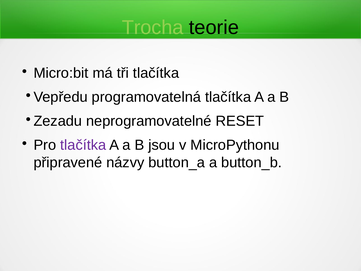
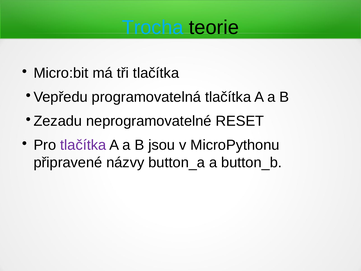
Trocha colour: light green -> light blue (153, 27)
